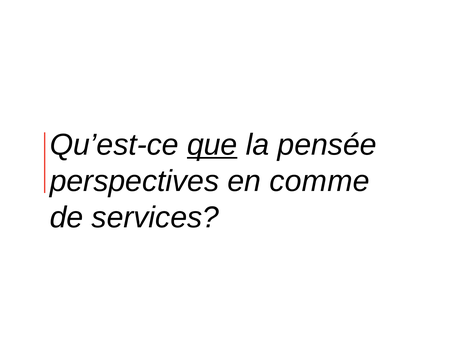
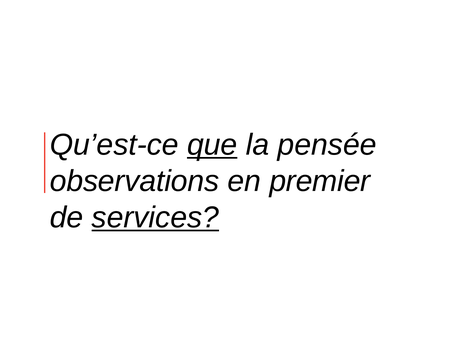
perspectives: perspectives -> observations (135, 181)
comme: comme -> premier (320, 181)
services underline: none -> present (155, 217)
